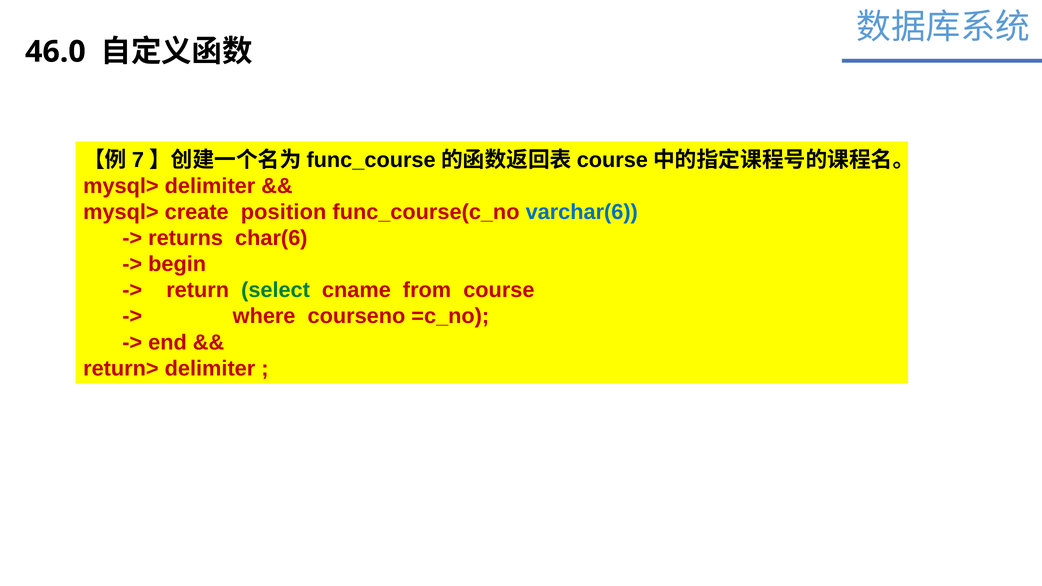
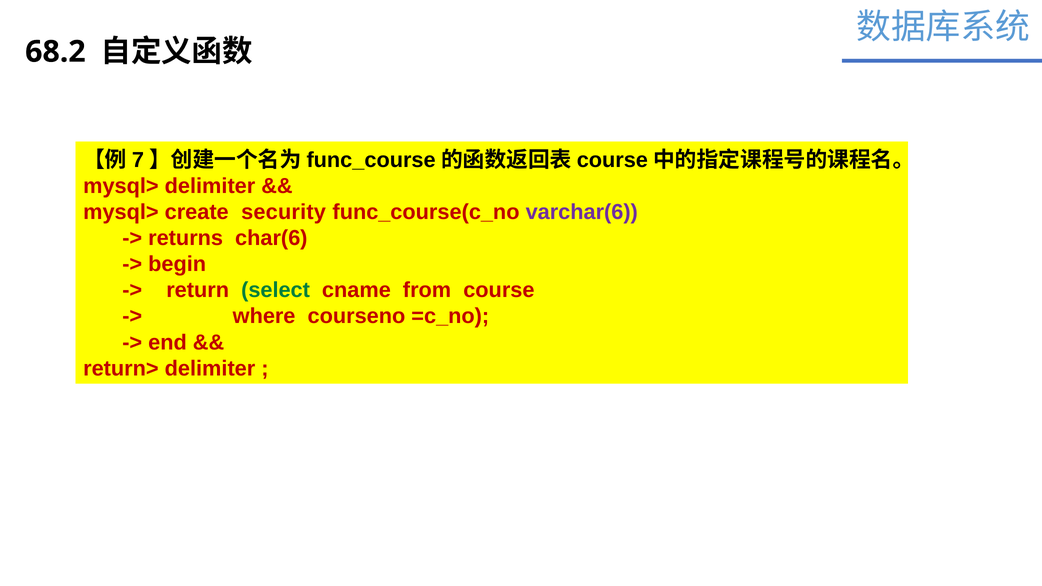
46.0: 46.0 -> 68.2 (55, 52)
position: position -> security (284, 212)
varchar(6 colour: blue -> purple (582, 212)
